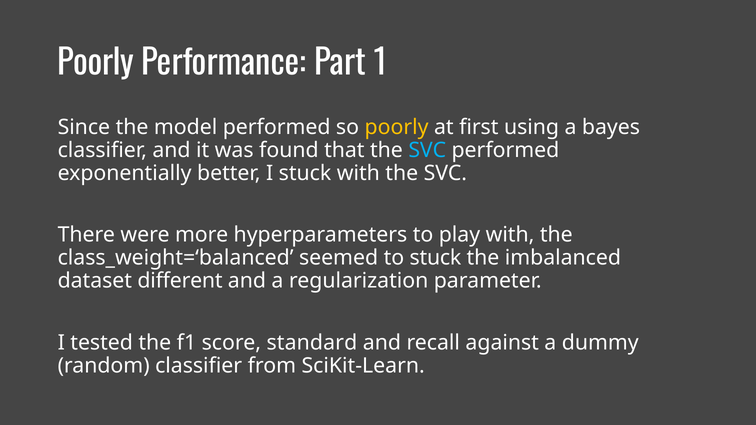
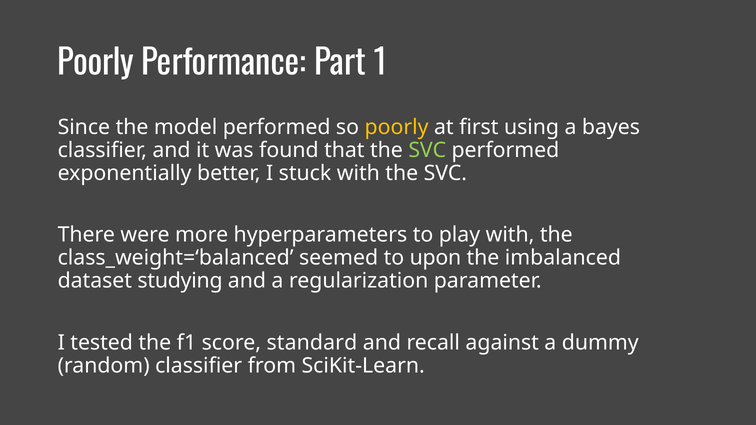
SVC colour: light blue -> light green (427, 150)
to stuck: stuck -> upon (435, 258)
different: different -> studying (180, 281)
